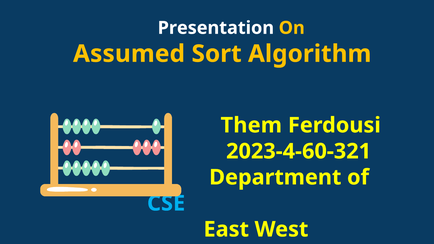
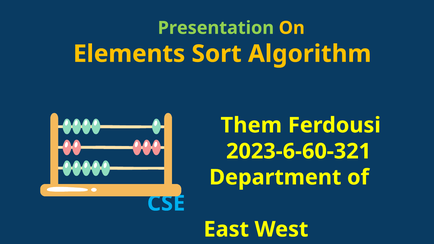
Presentation colour: white -> light green (216, 28)
Assumed: Assumed -> Elements (129, 54)
2023-4-60-321: 2023-4-60-321 -> 2023-6-60-321 (299, 151)
